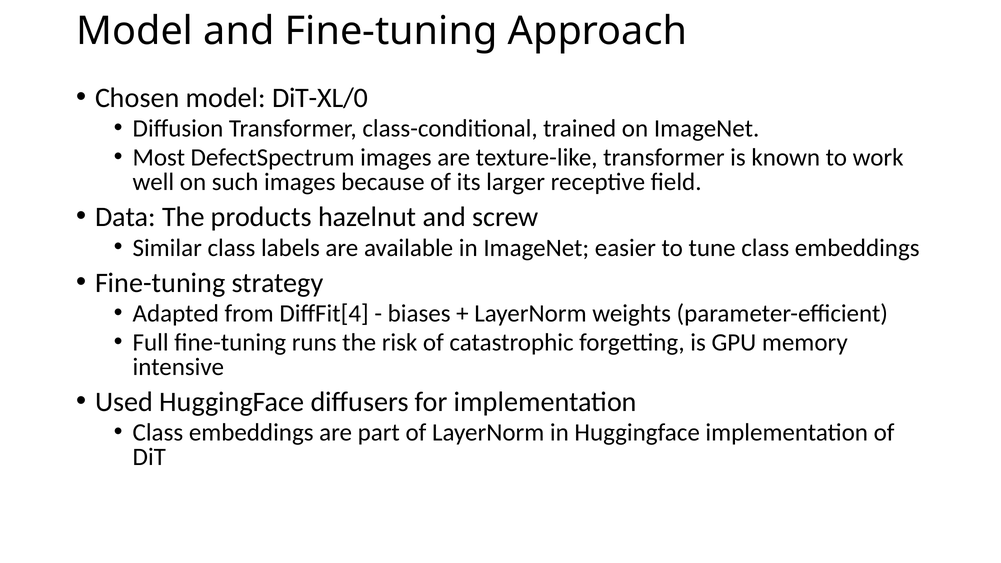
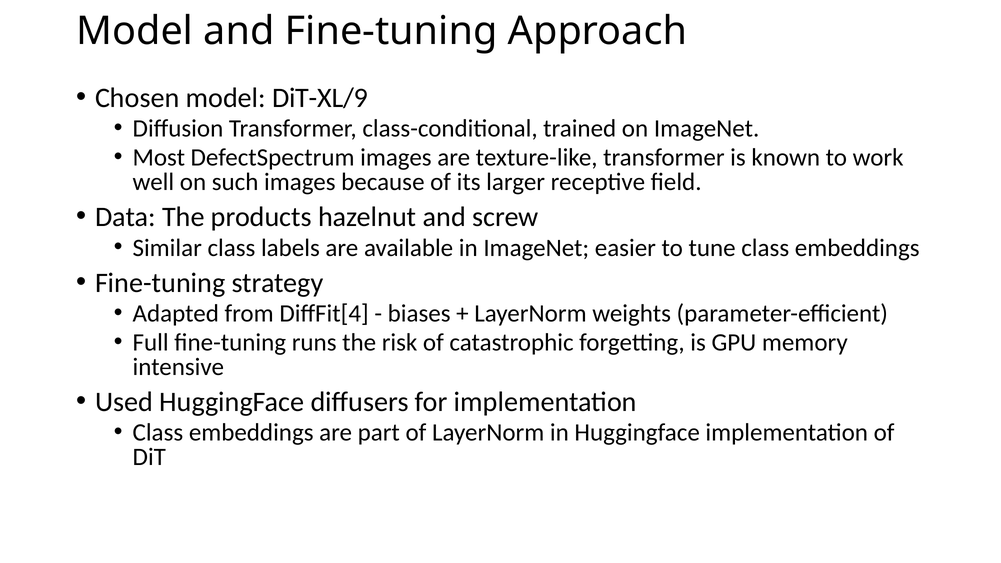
DiT-XL/0: DiT-XL/0 -> DiT-XL/9 (320, 98)
